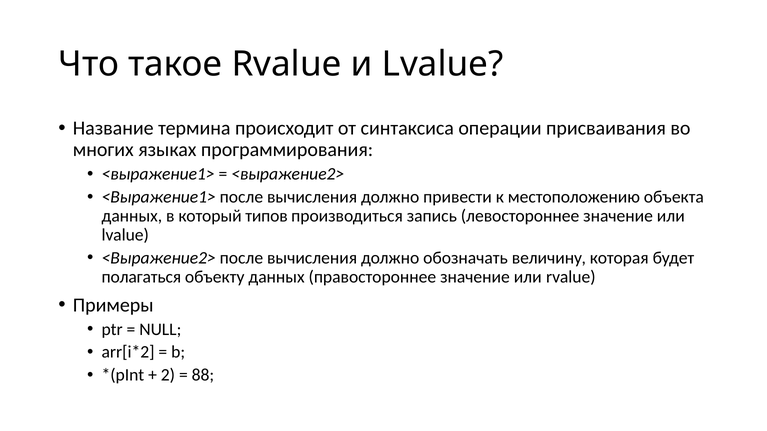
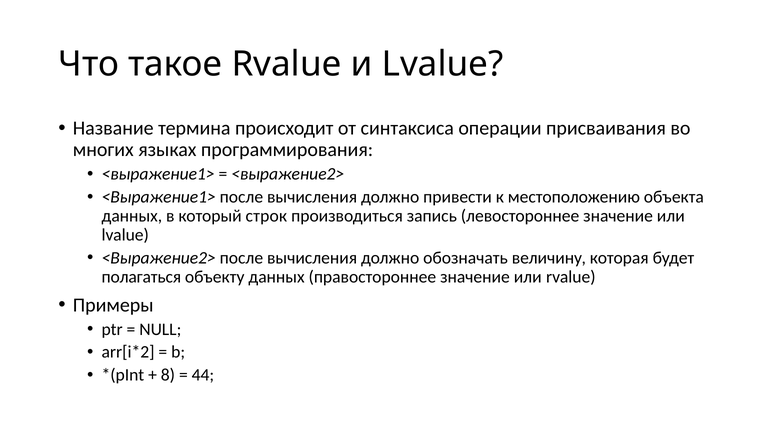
типов: типов -> строк (266, 216)
2: 2 -> 8 (168, 376)
88: 88 -> 44 (203, 376)
